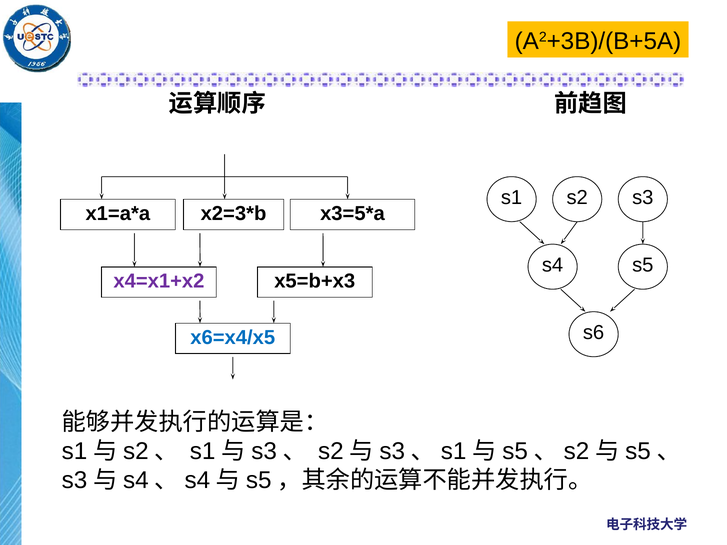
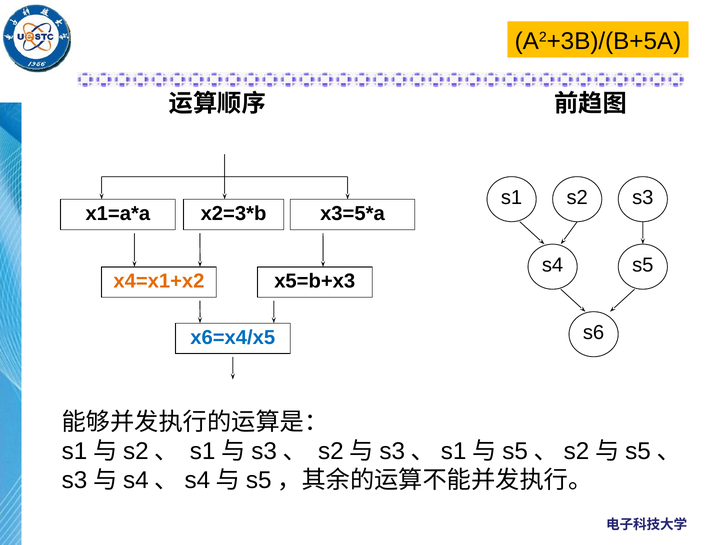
x4=x1+x2 colour: purple -> orange (159, 281)
